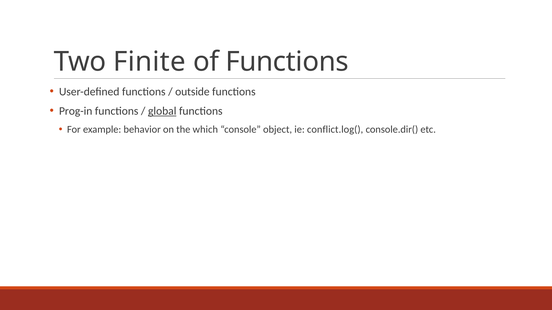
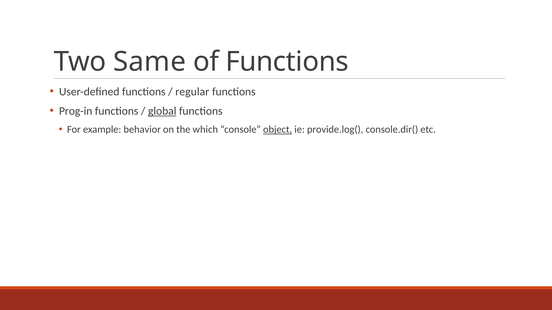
Finite: Finite -> Same (150, 62)
outside: outside -> regular (192, 92)
object underline: none -> present (278, 130)
conflict.log(: conflict.log( -> provide.log( (335, 130)
